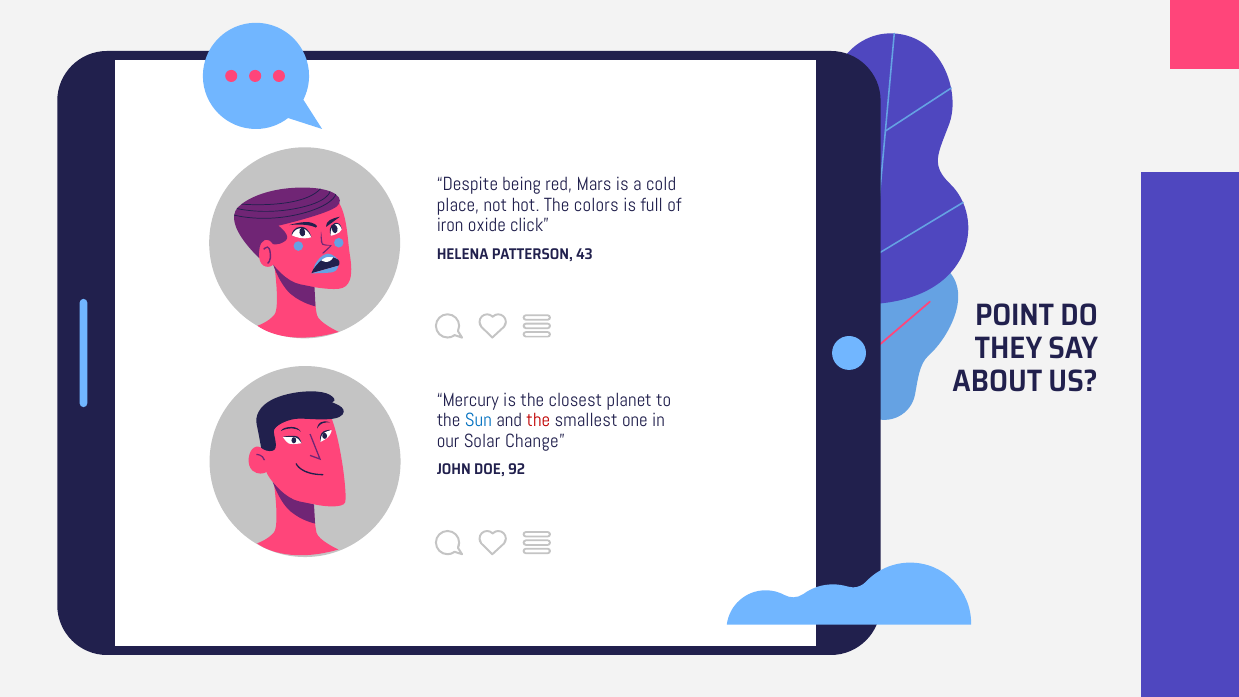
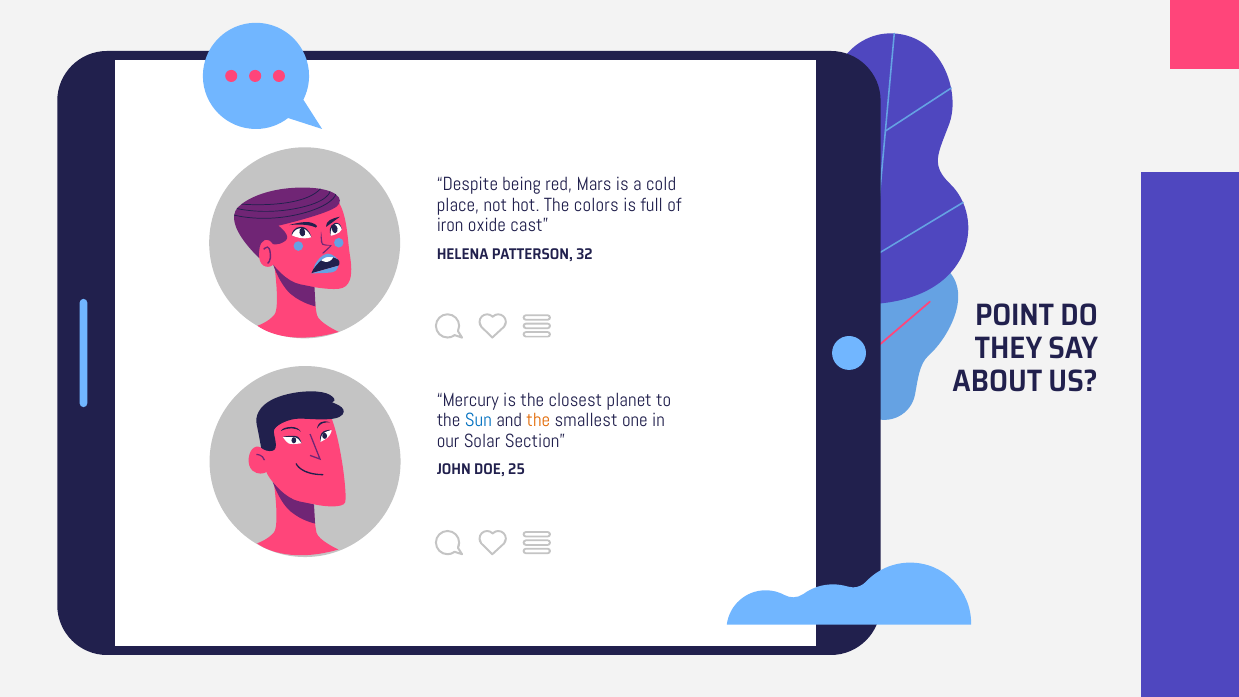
click: click -> cast (530, 226)
43: 43 -> 32 (584, 254)
the colour: red -> orange (538, 420)
Change: Change -> Section (535, 441)
92: 92 -> 25 (517, 470)
